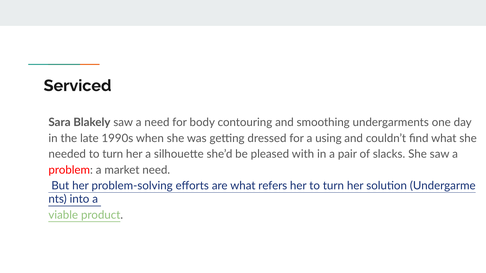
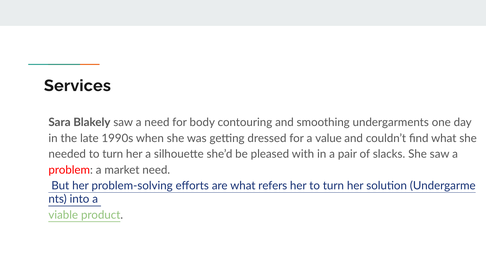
Serviced: Serviced -> Services (77, 86)
using: using -> value (328, 138)
